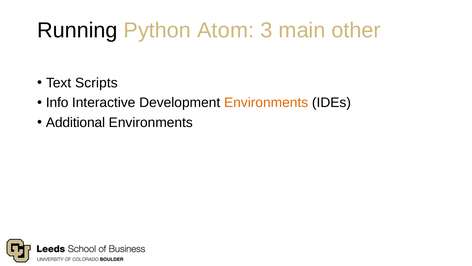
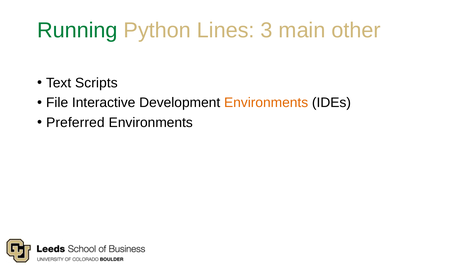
Running colour: black -> green (77, 30)
Atom: Atom -> Lines (226, 30)
Info: Info -> File (57, 103)
Additional: Additional -> Preferred (75, 122)
